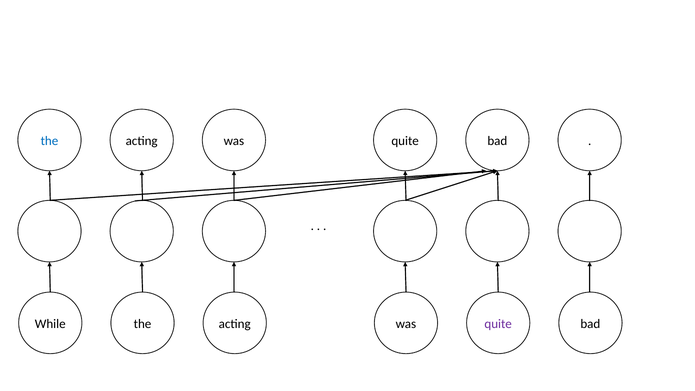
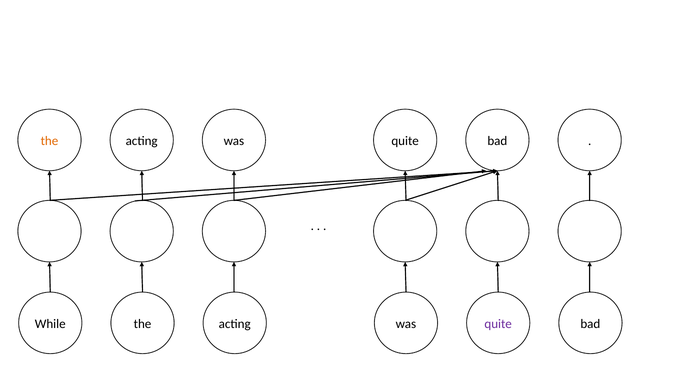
the colour: blue -> orange (49, 141)
